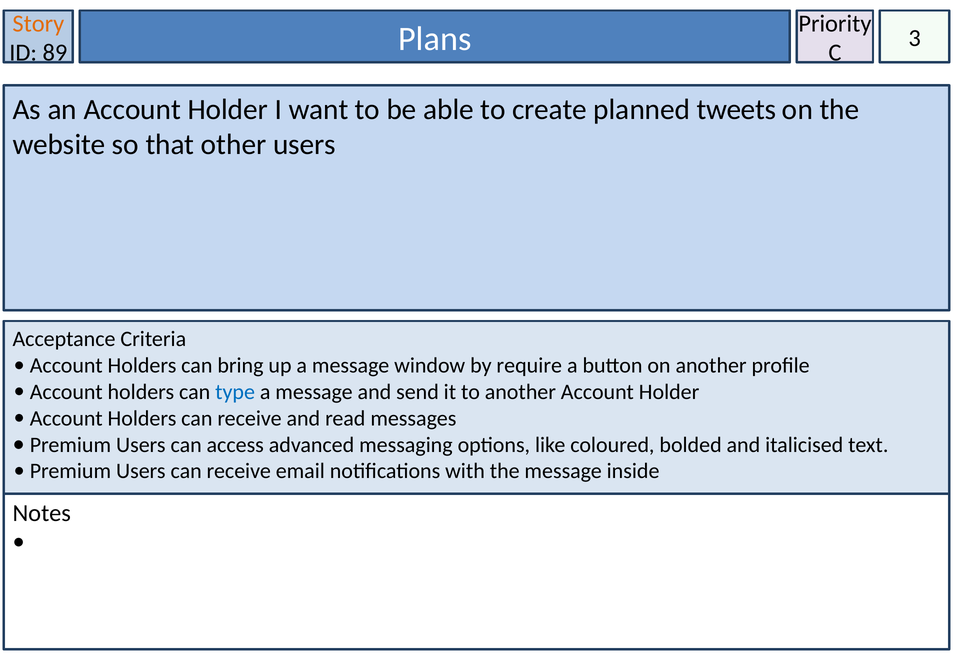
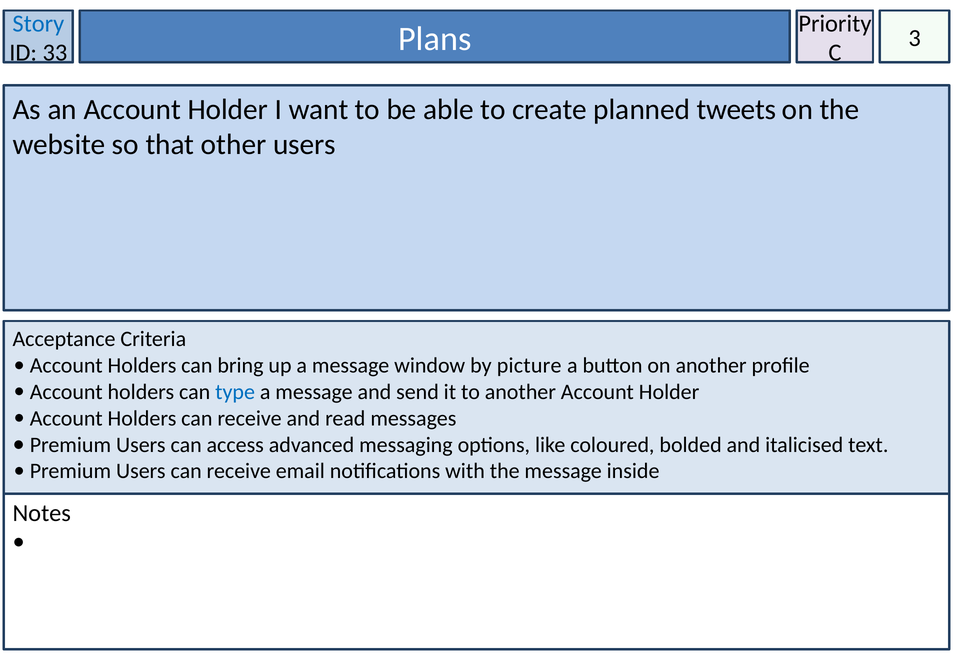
Story colour: orange -> blue (38, 24)
89: 89 -> 33 (55, 53)
require: require -> picture (529, 365)
